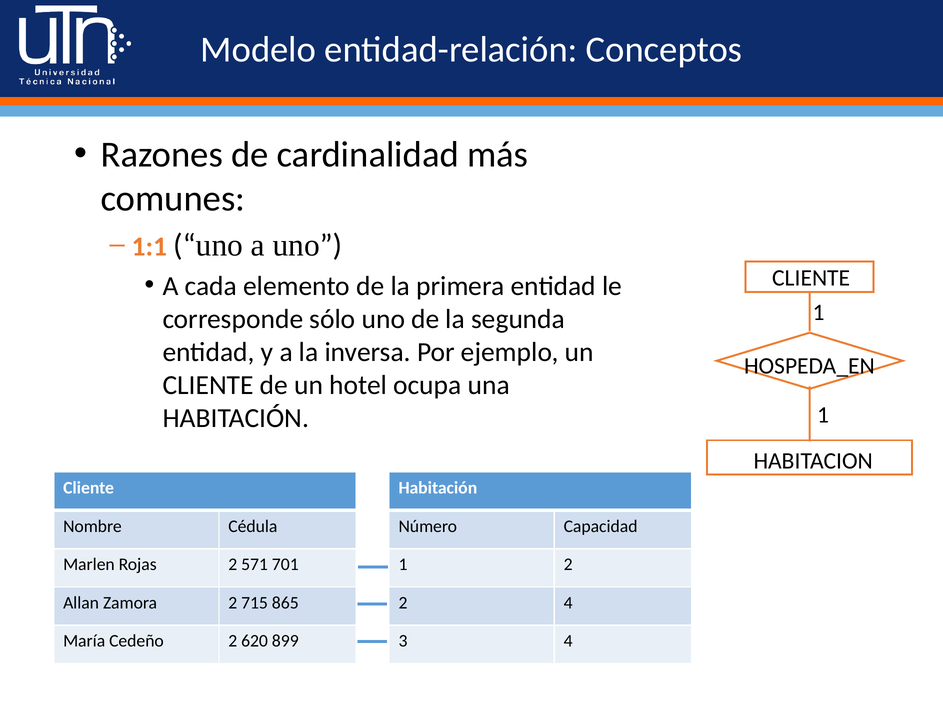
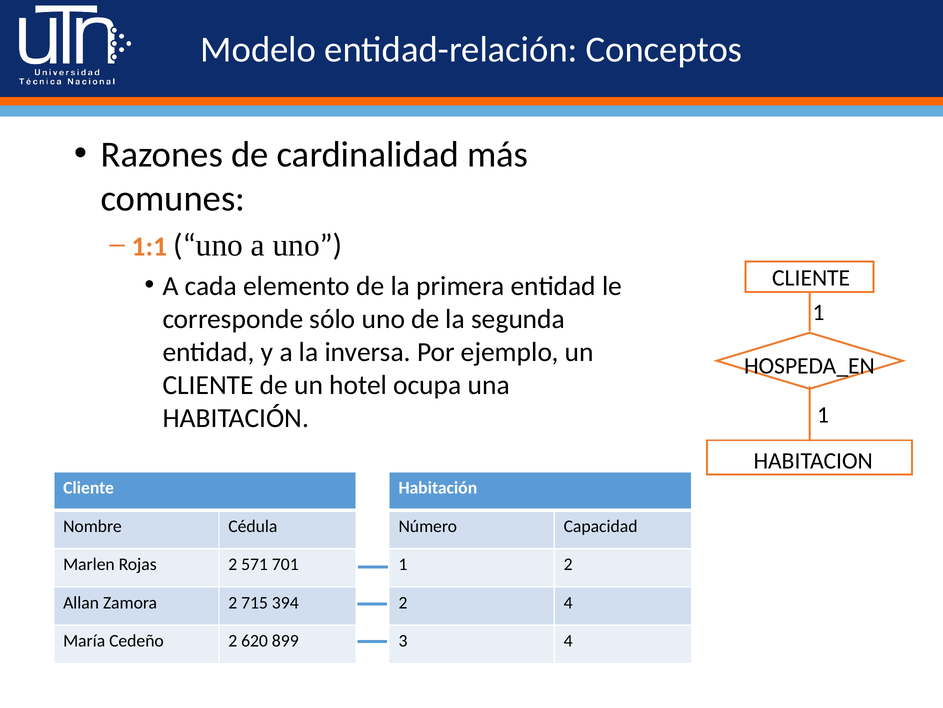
865: 865 -> 394 (285, 602)
